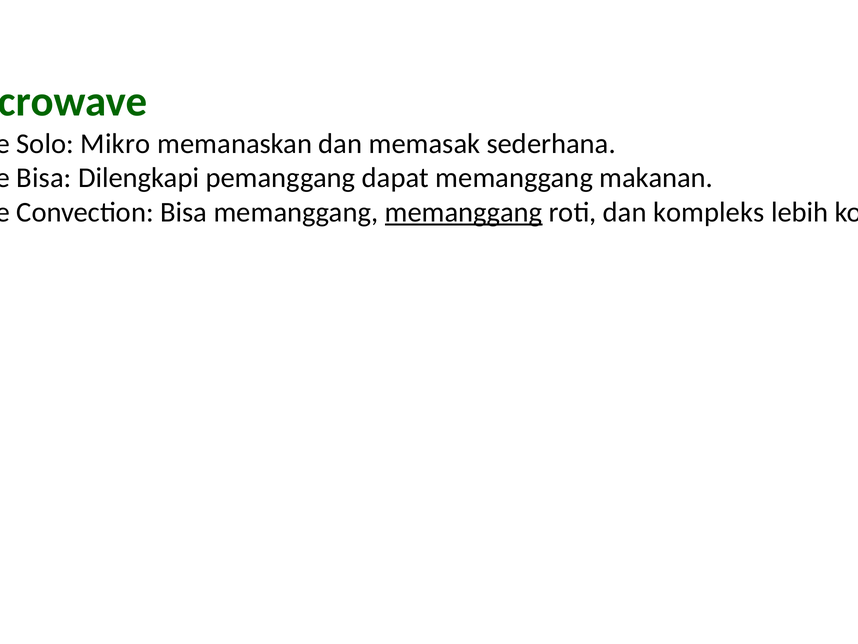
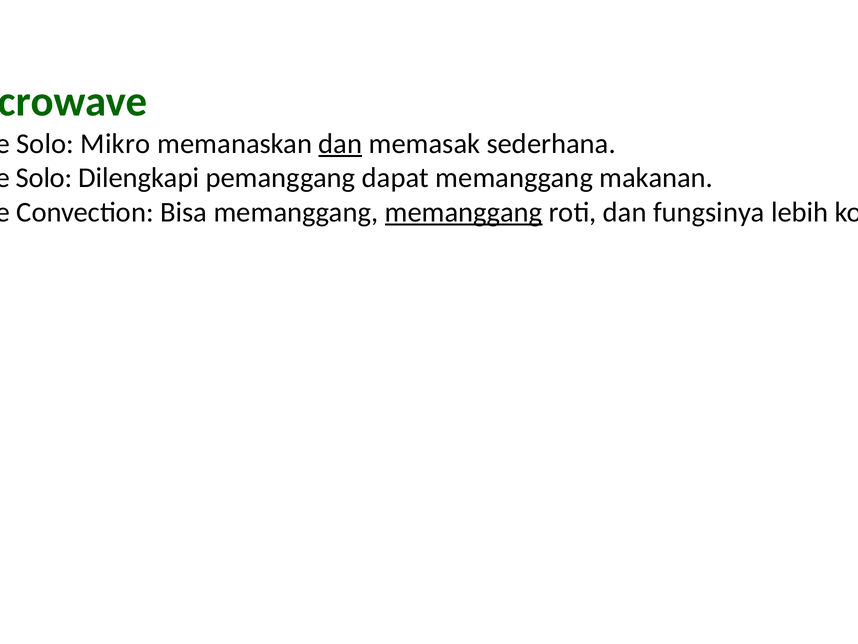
dan underline: none -> present (340, 143)
Bisa: Bisa -> Solo (44, 178)
dan kompleks: kompleks -> fungsinya (709, 212)
